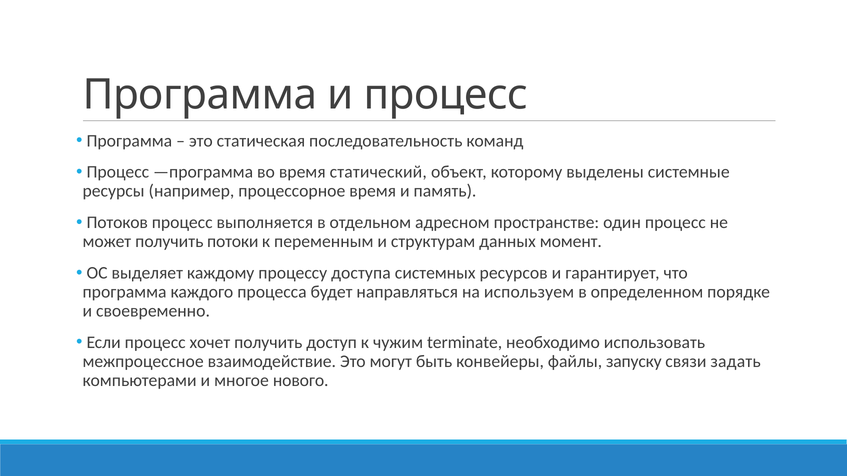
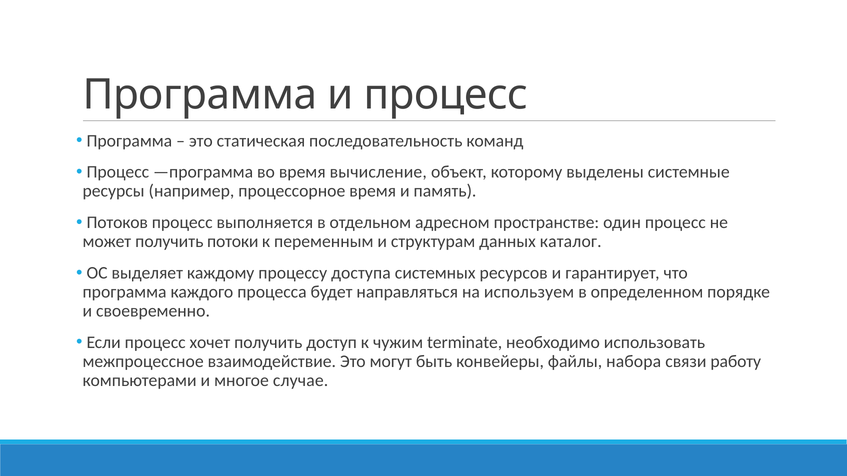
статический: статический -> вычисление (378, 172)
момент: момент -> каталог (571, 242)
запуску: запуску -> набора (634, 362)
задать: задать -> работу (736, 362)
нового: нового -> случае (301, 381)
